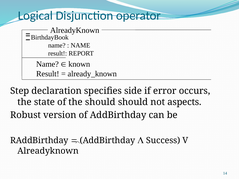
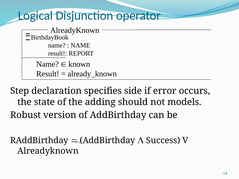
the should: should -> adding (100, 102)
aspects: aspects -> models (184, 102)
